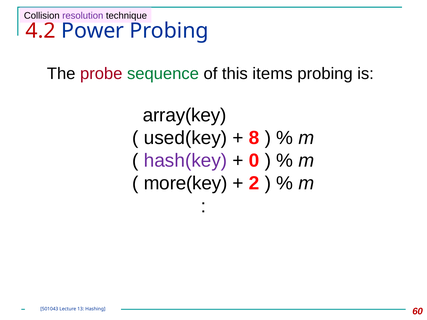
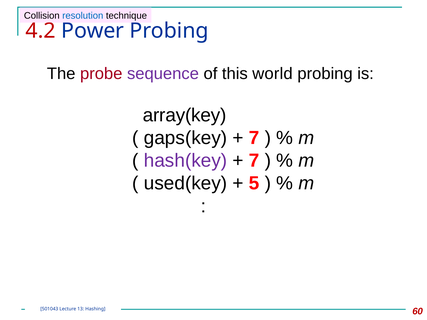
resolution colour: purple -> blue (83, 16)
sequence colour: green -> purple (163, 74)
items: items -> world (273, 74)
used(key: used(key -> gaps(key (186, 138)
8: 8 -> 7 (254, 138)
0: 0 -> 7 (254, 161)
more(key: more(key -> used(key (186, 184)
2: 2 -> 5 (254, 184)
